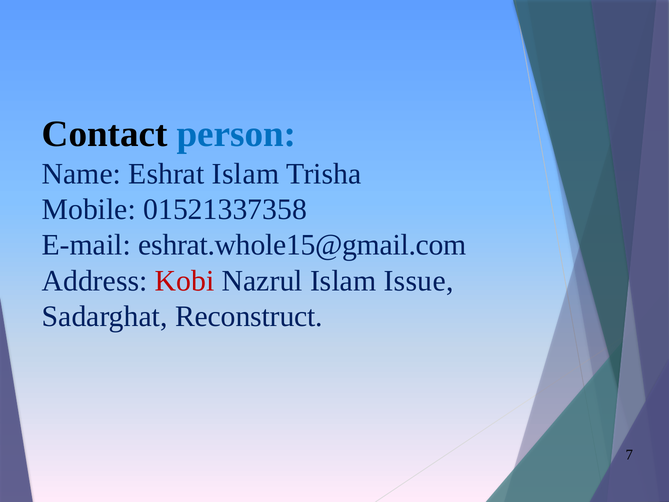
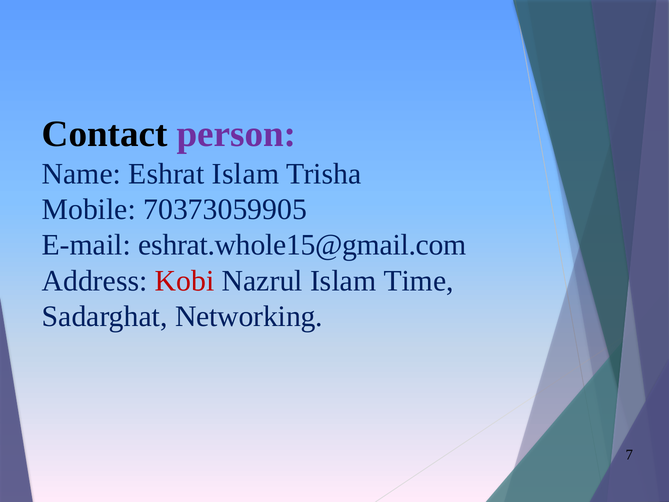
person colour: blue -> purple (237, 134)
01521337358: 01521337358 -> 70373059905 (225, 209)
Issue: Issue -> Time (419, 281)
Reconstruct: Reconstruct -> Networking (249, 316)
